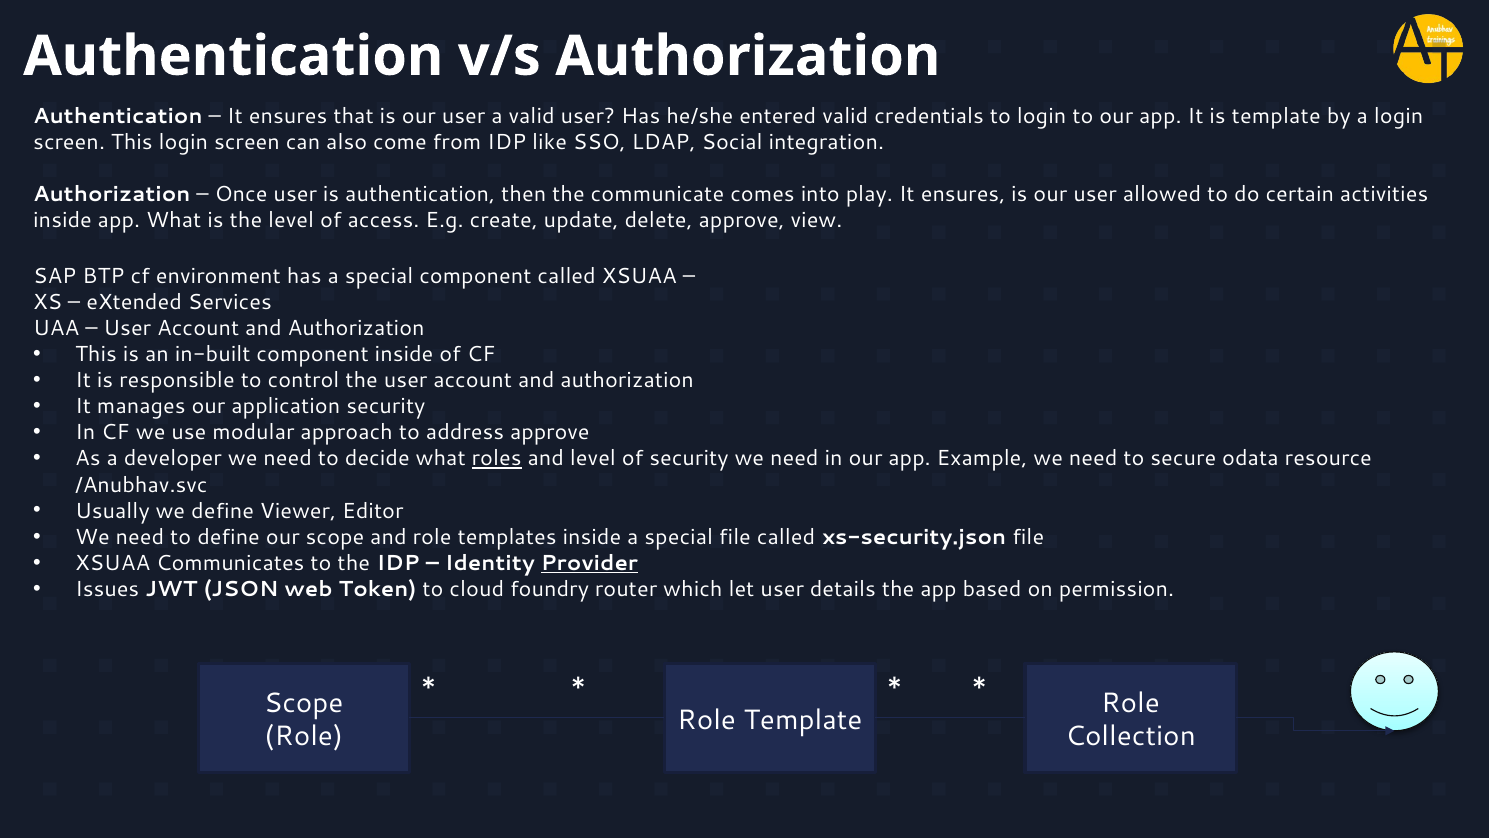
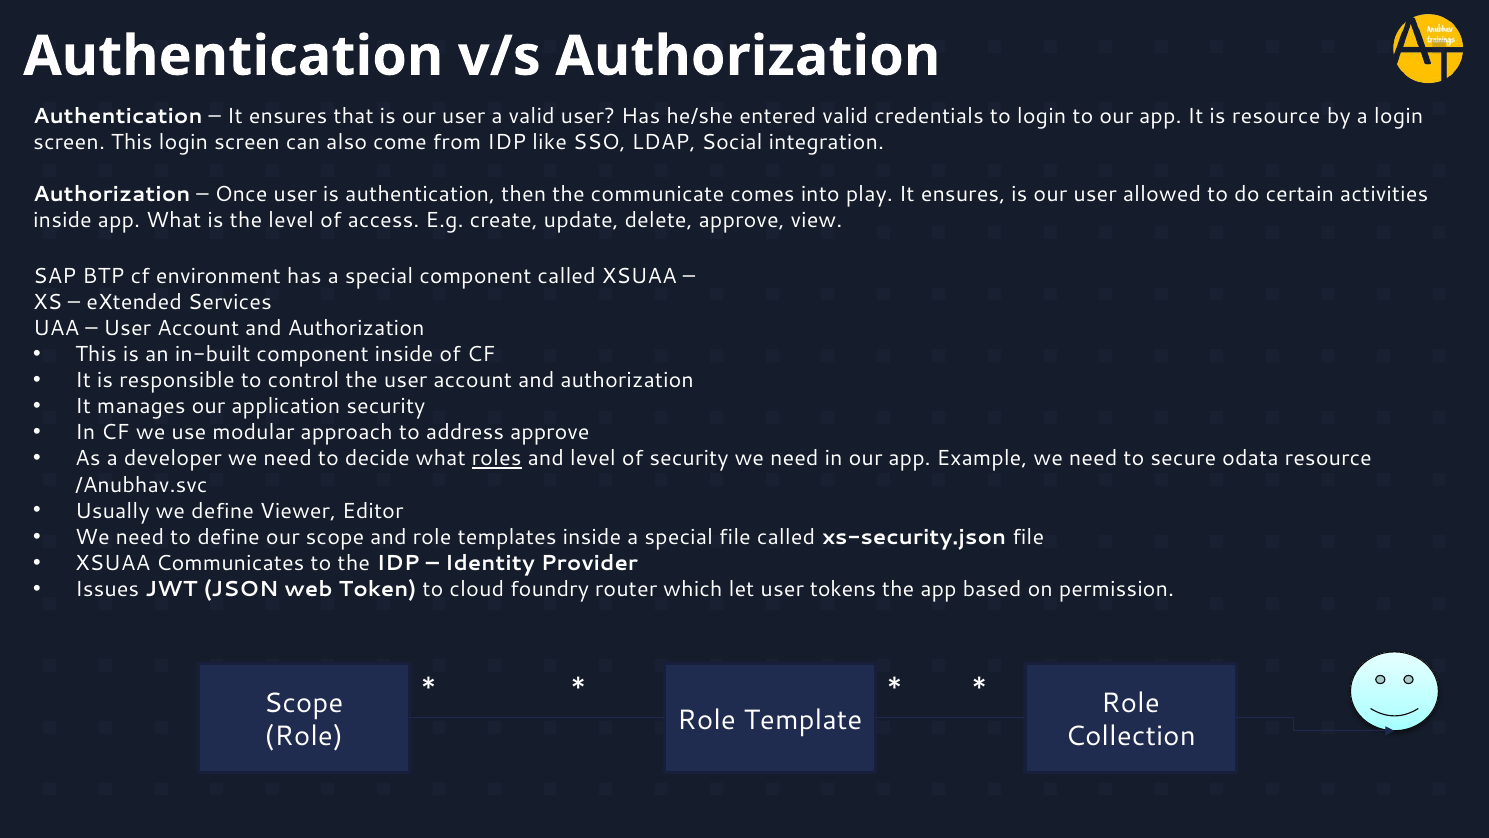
is template: template -> resource (1276, 116)
Provider underline: present -> none (589, 563)
details: details -> tokens (843, 589)
